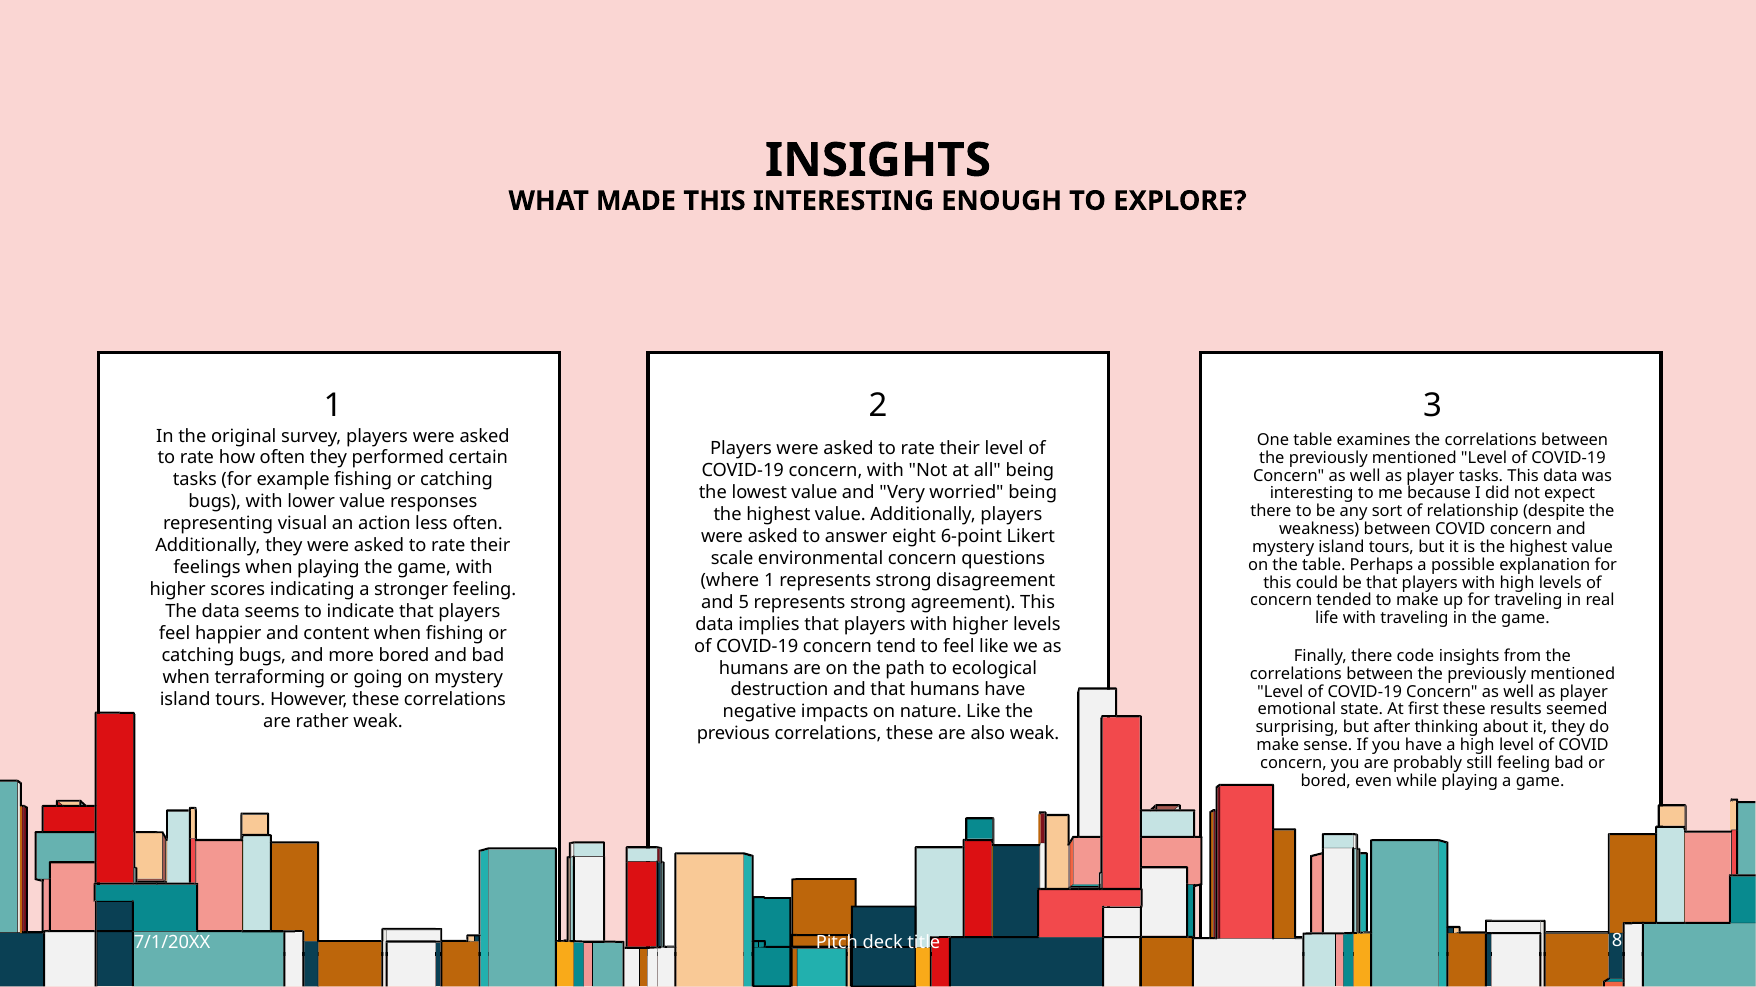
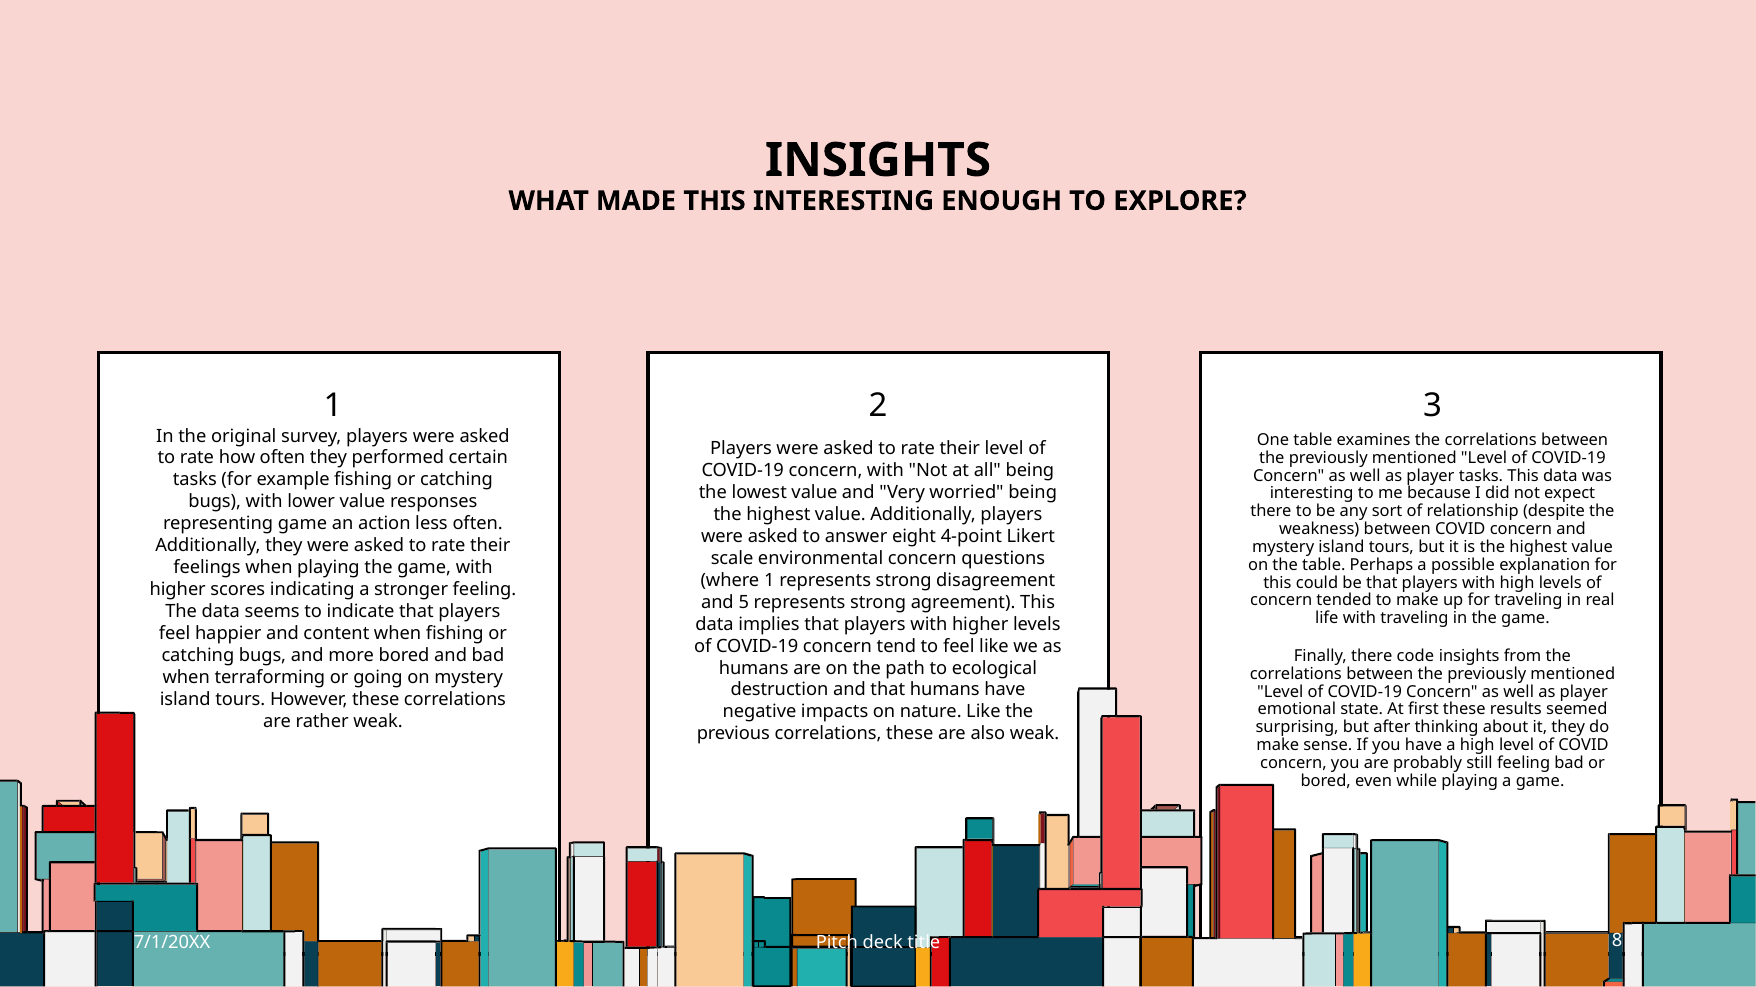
representing visual: visual -> game (303, 524)
6-point: 6-point -> 4-point (971, 537)
